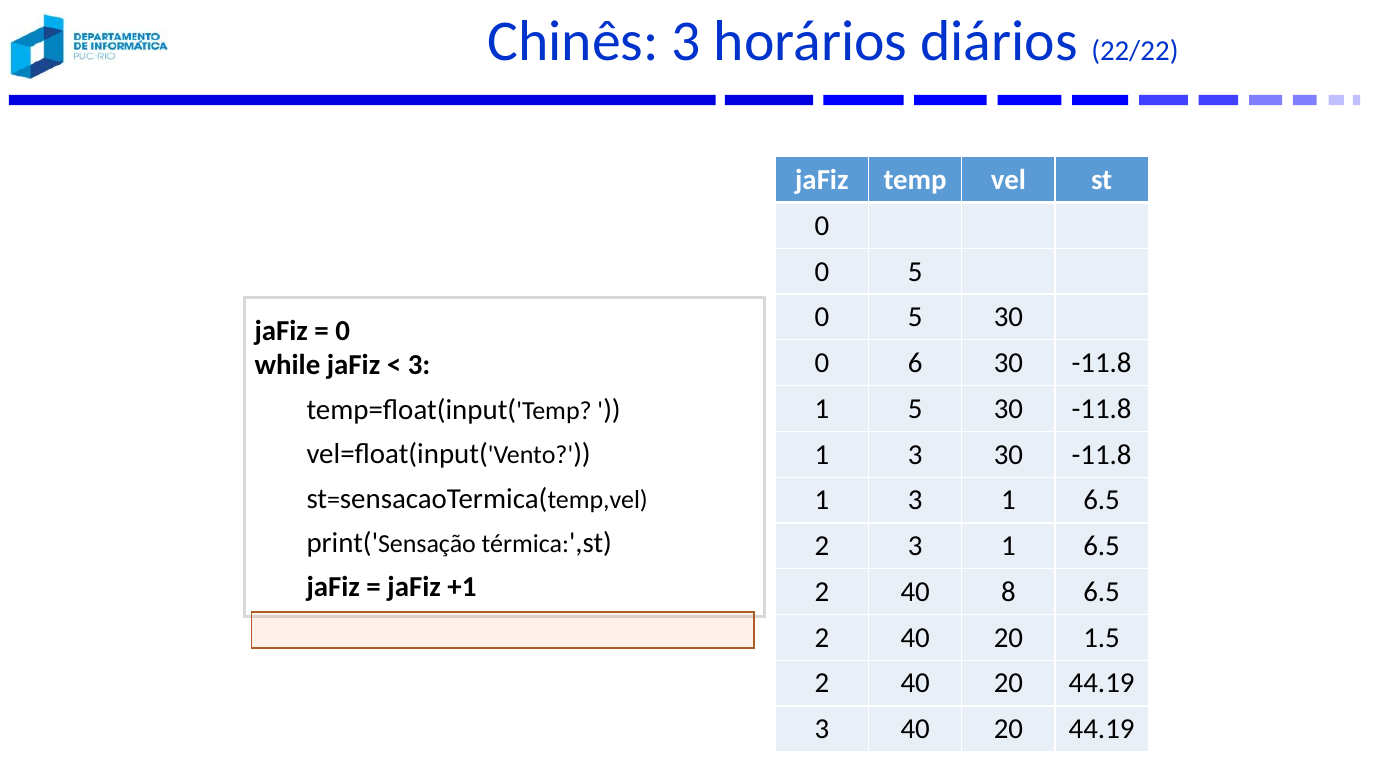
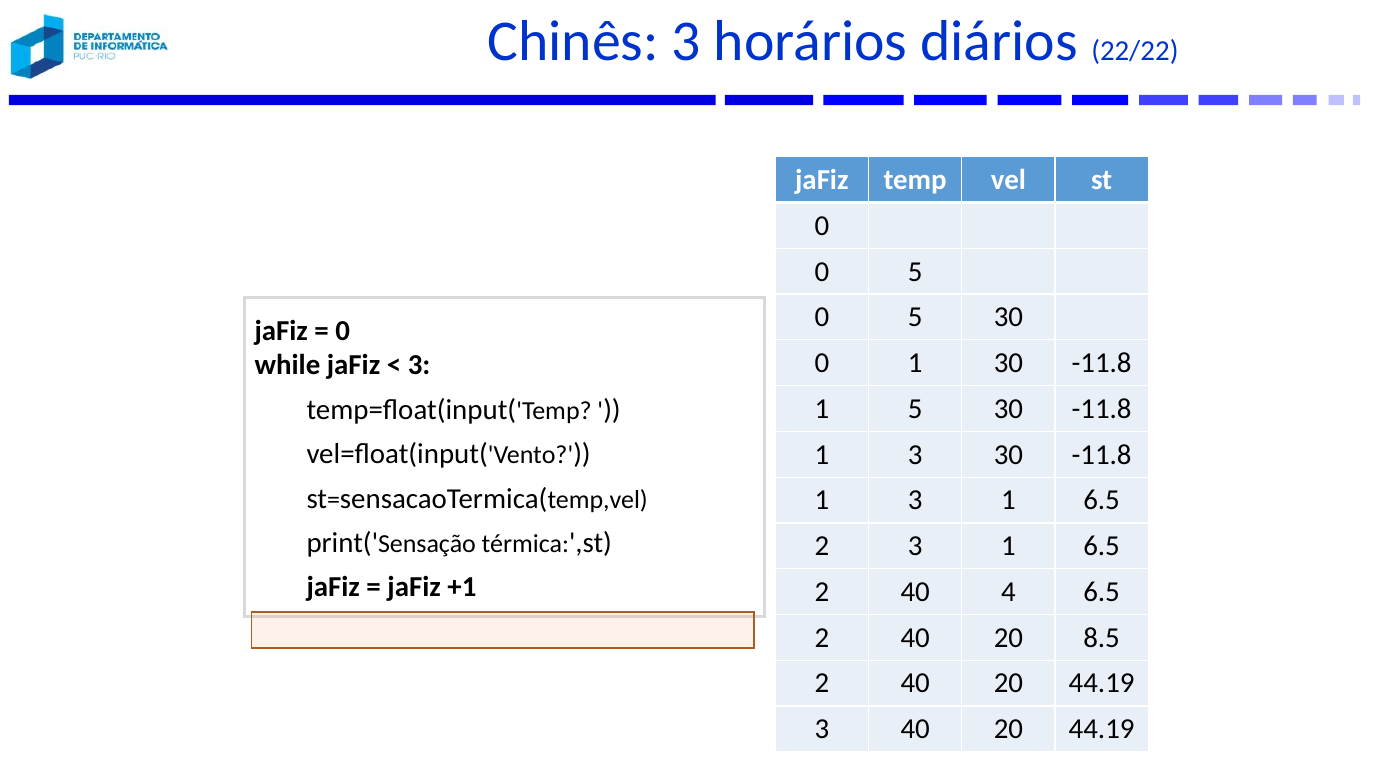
0 6: 6 -> 1 (915, 363)
8: 8 -> 4 (1008, 592)
1.5: 1.5 -> 8.5 (1102, 638)
